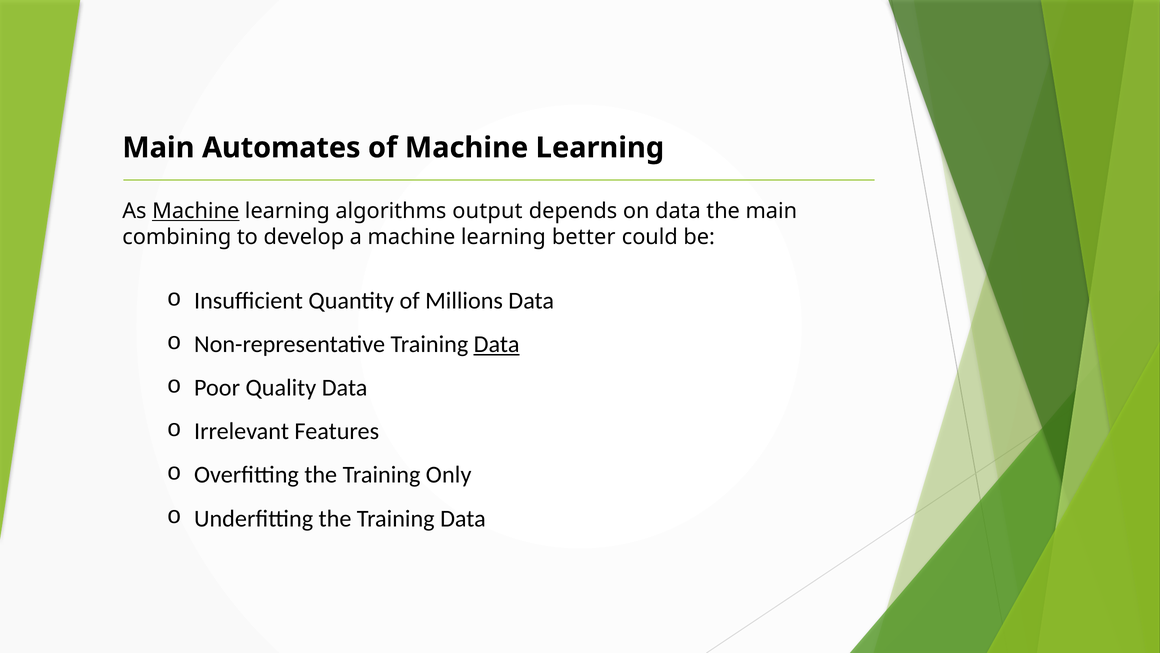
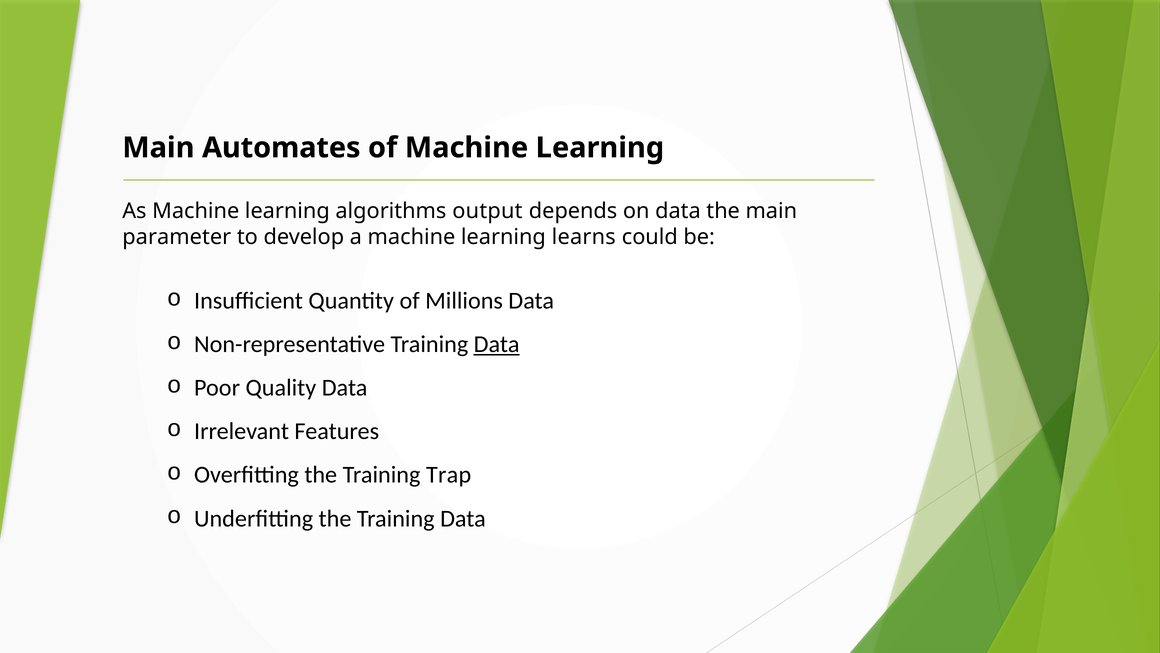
Machine underline: present -> none (196, 211)
combining: combining -> parameter (177, 237)
better: better -> learns (584, 237)
Only: Only -> Trap (449, 475)
